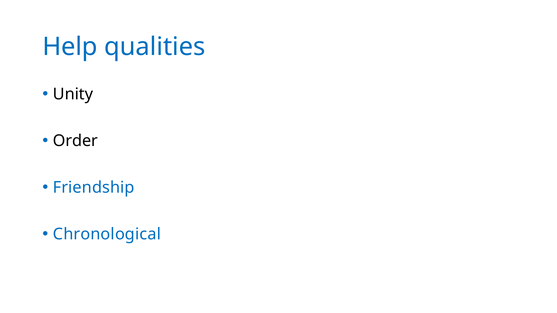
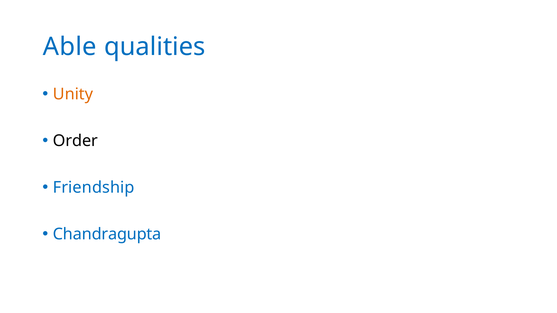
Help: Help -> Able (70, 47)
Unity colour: black -> orange (73, 94)
Chronological: Chronological -> Chandragupta (107, 234)
